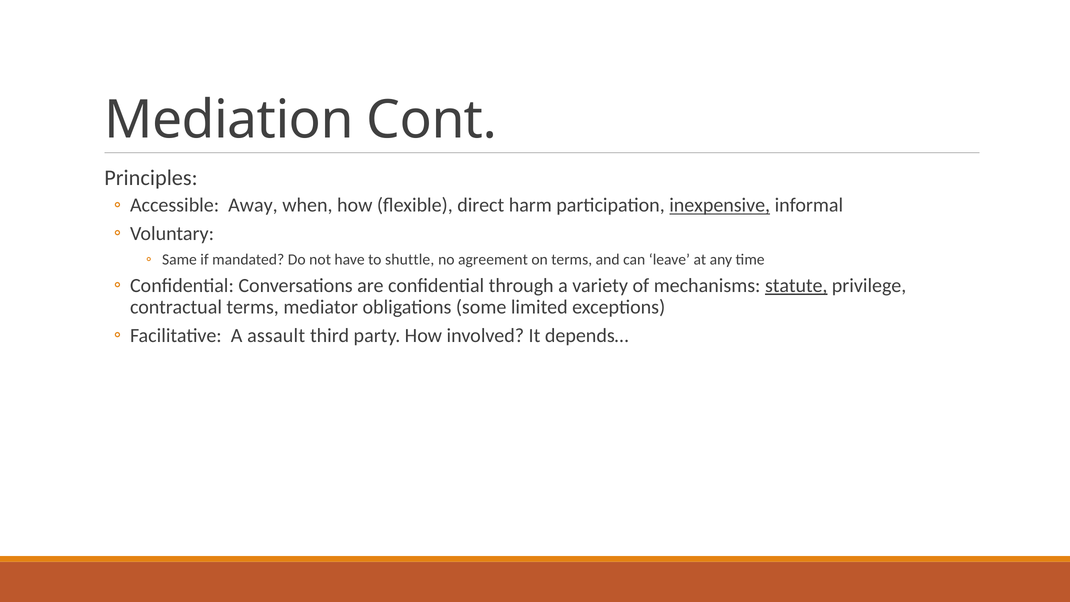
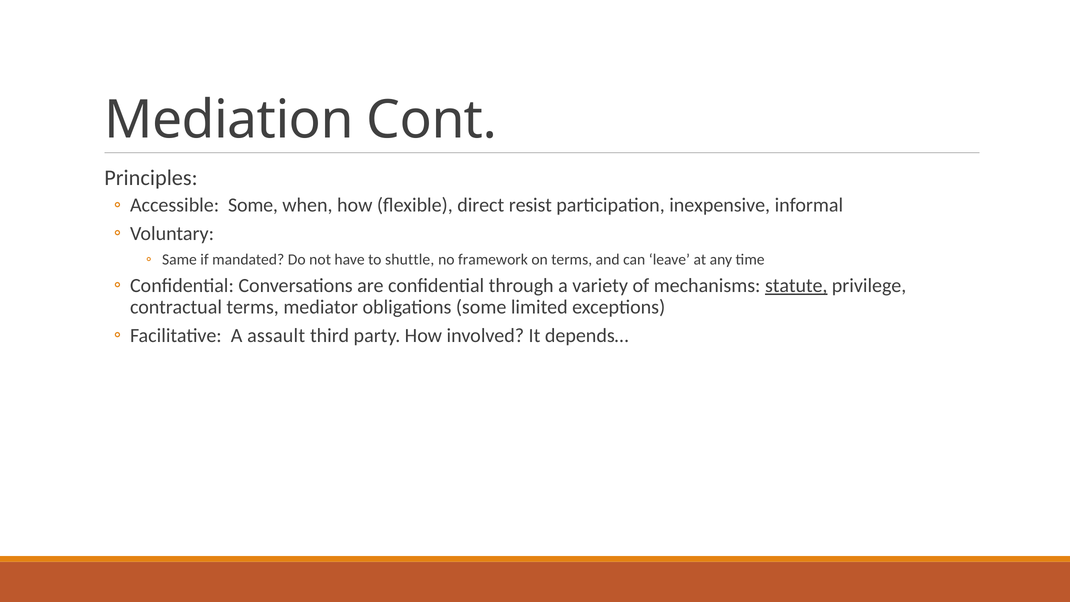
Accessible Away: Away -> Some (253, 205)
harm: harm -> resist (530, 205)
inexpensive underline: present -> none (720, 205)
agreement: agreement -> framework (493, 260)
